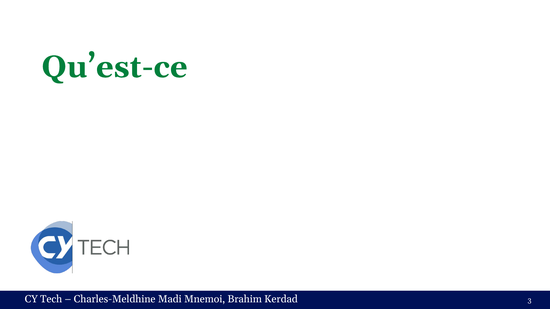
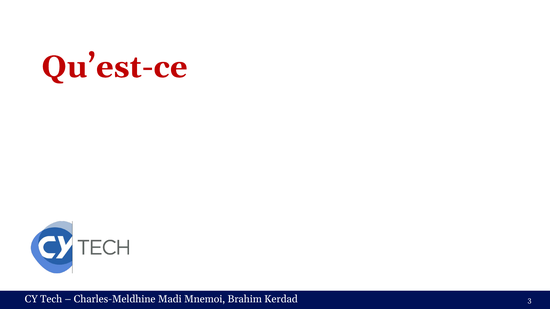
Qu’est-ce colour: green -> red (114, 67)
